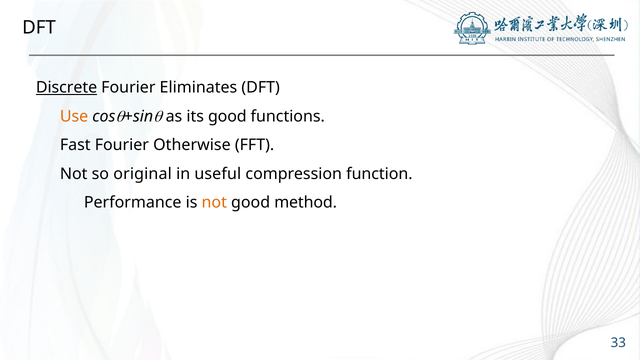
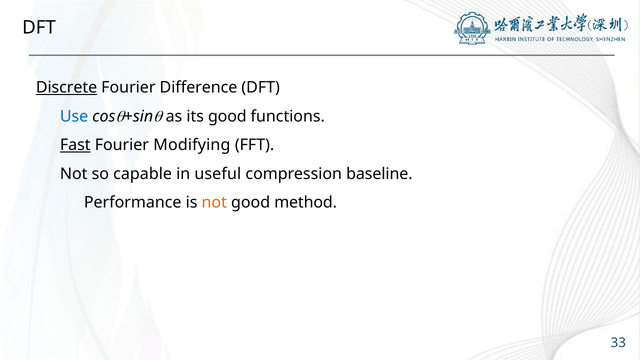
Eliminates: Eliminates -> Difference (198, 88)
Use colour: orange -> blue (74, 116)
Fast underline: none -> present (75, 145)
Otherwise: Otherwise -> Modifying (192, 145)
original: original -> capable (143, 174)
function: function -> baseline (379, 174)
